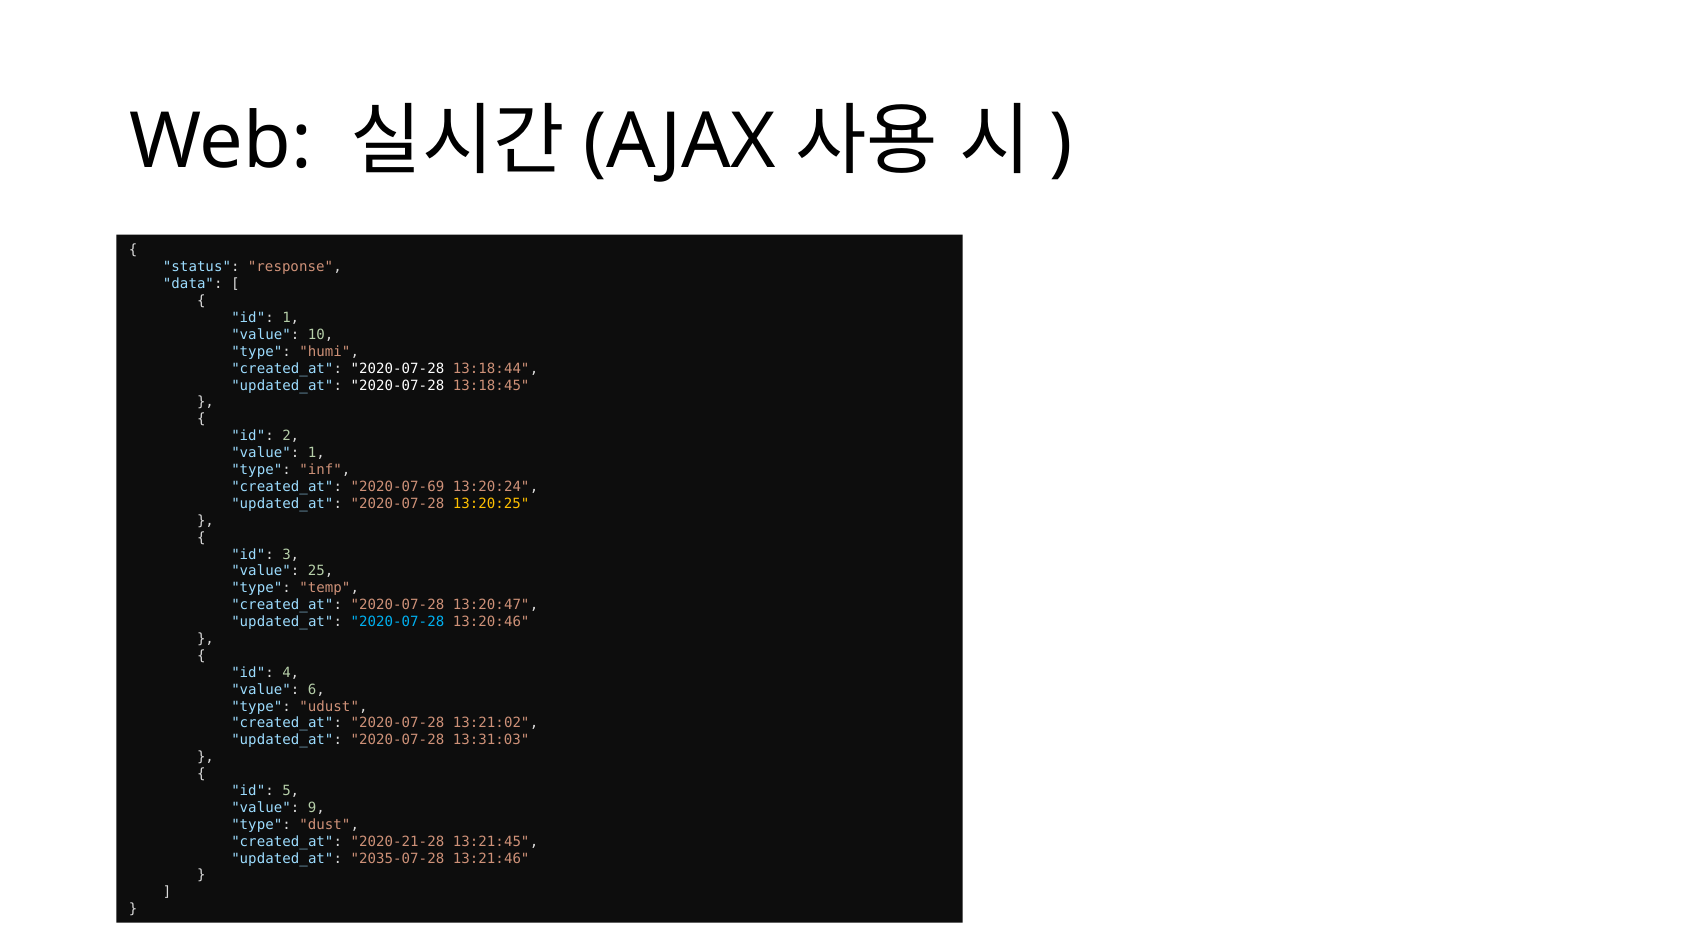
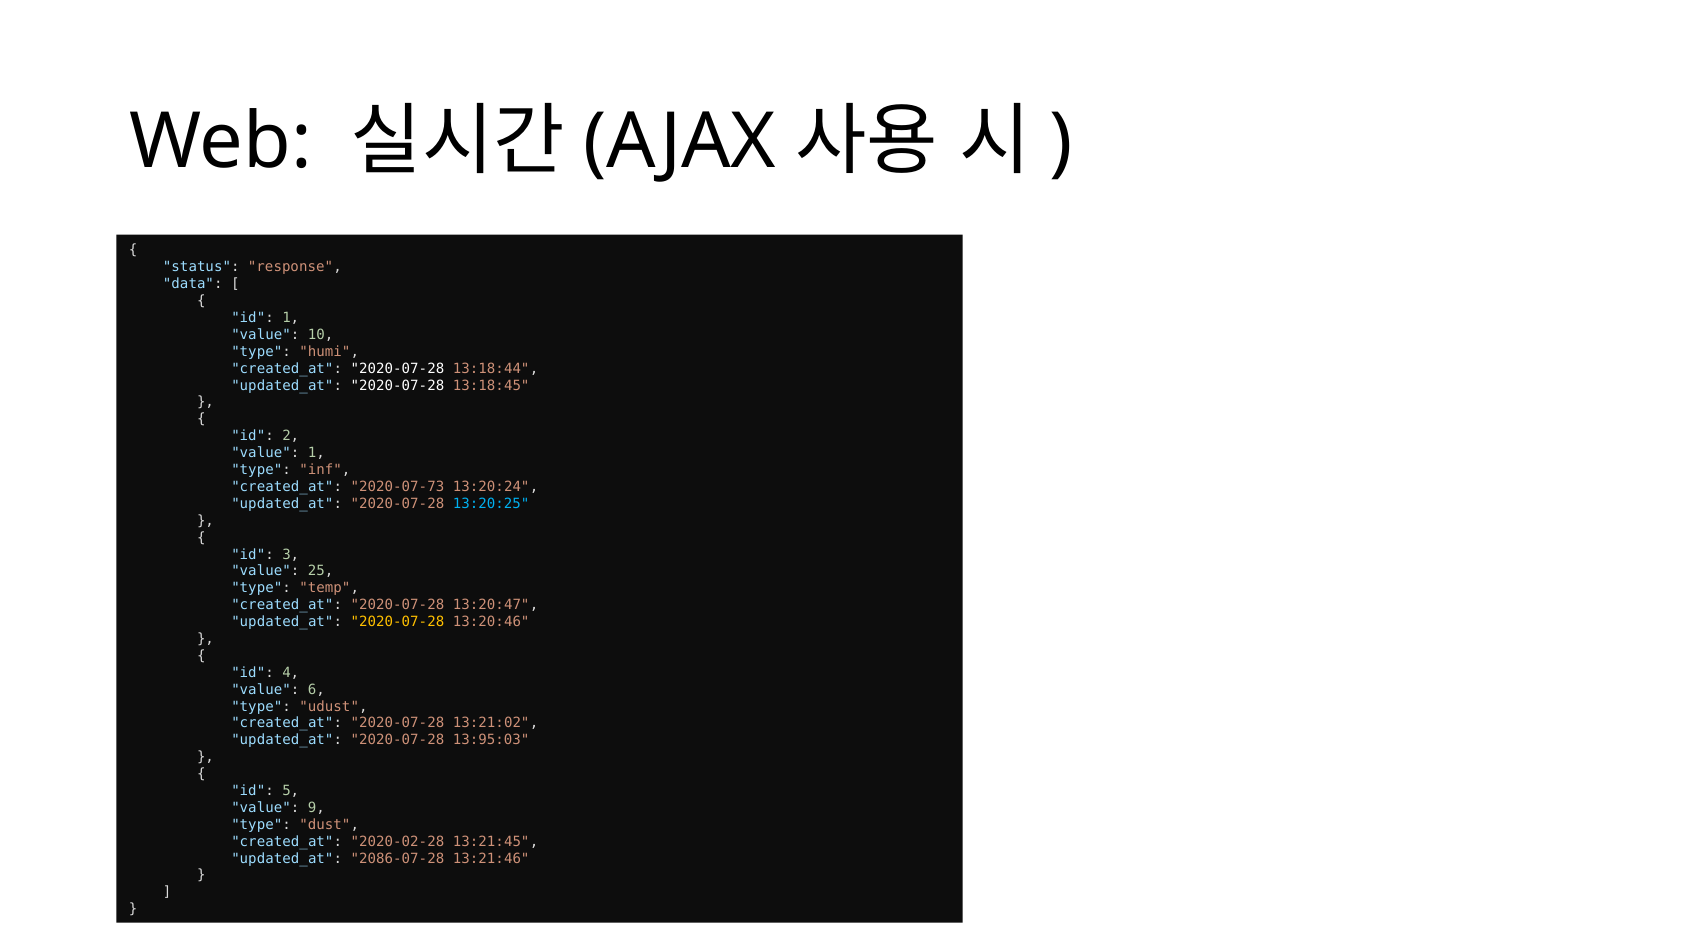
2020-07-69: 2020-07-69 -> 2020-07-73 (397, 487)
13:20:25 colour: yellow -> light blue (491, 504)
2020-07-28 colour: light blue -> yellow (397, 622)
13:31:03: 13:31:03 -> 13:95:03 (491, 740)
2020-21-28: 2020-21-28 -> 2020-02-28 (397, 842)
2035-07-28: 2035-07-28 -> 2086-07-28 (397, 859)
